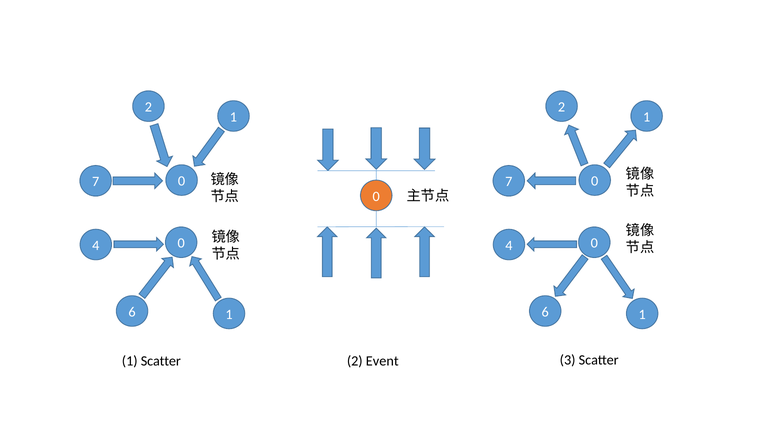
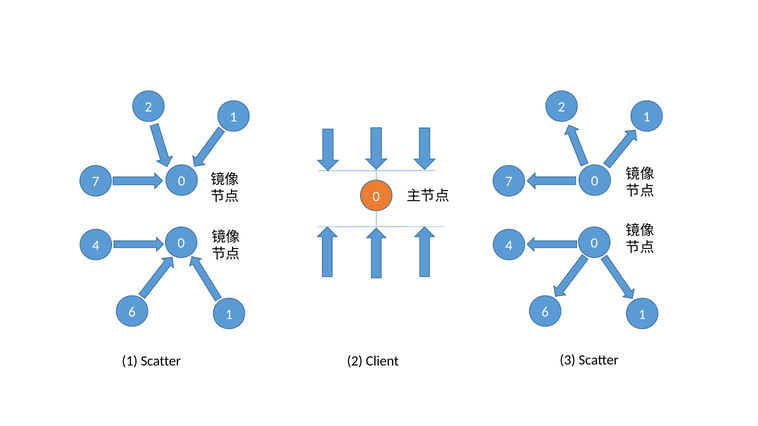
Event: Event -> Client (382, 361)
